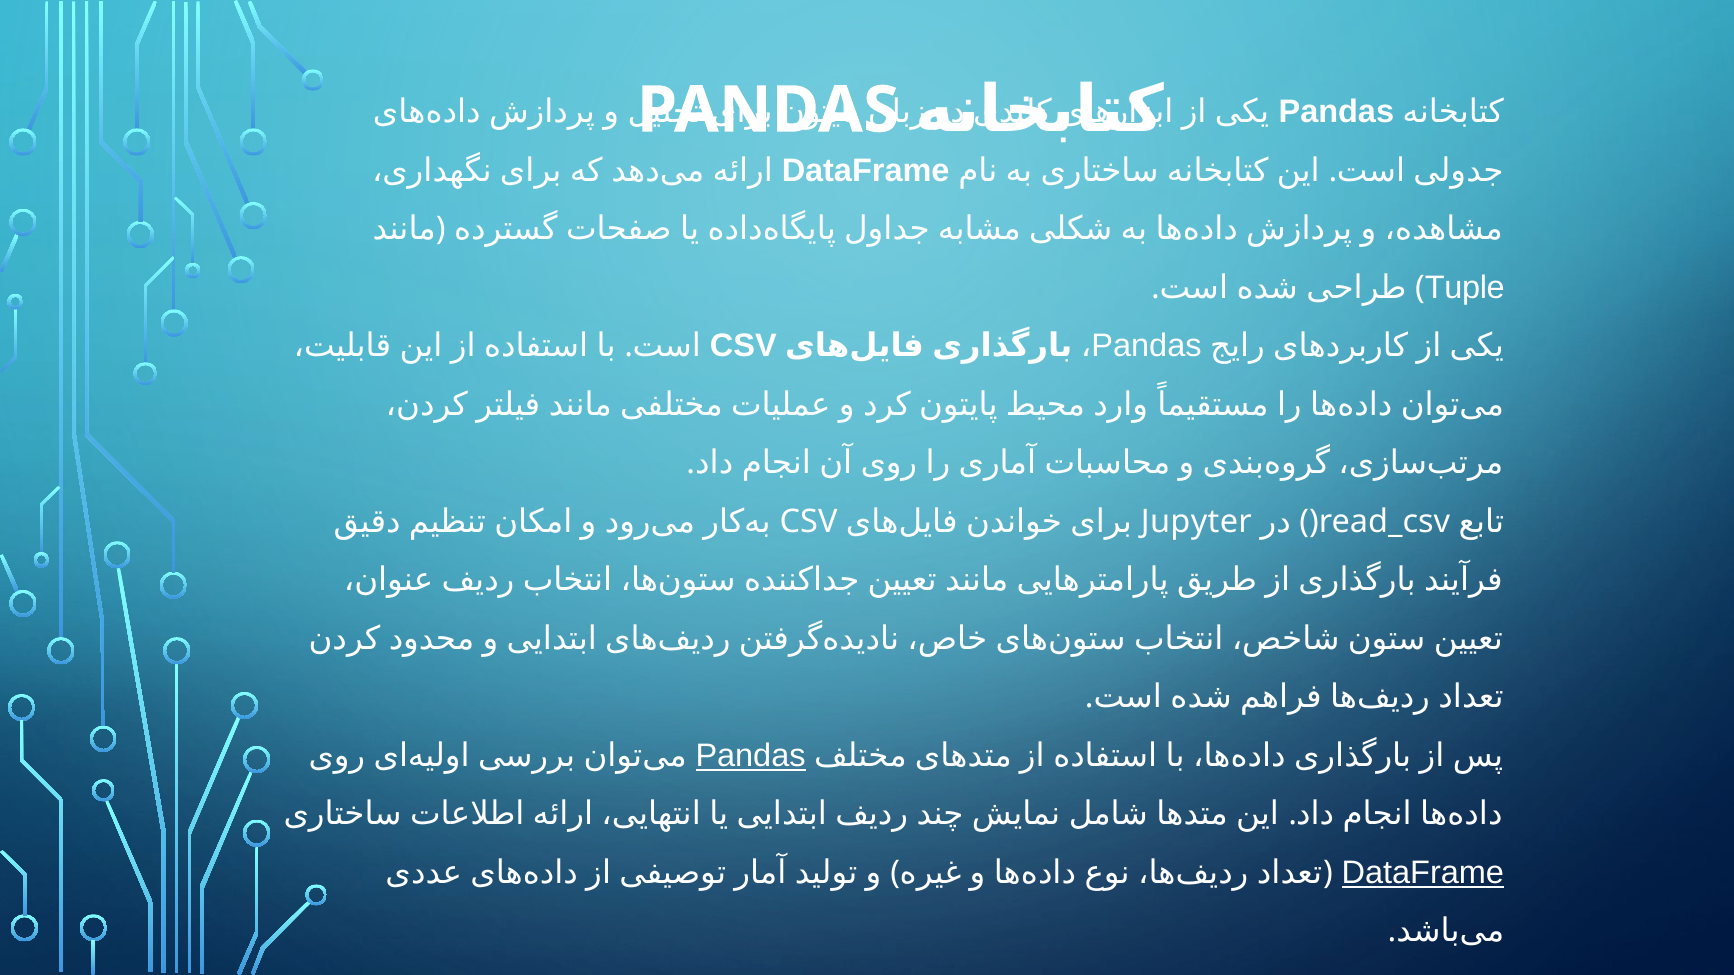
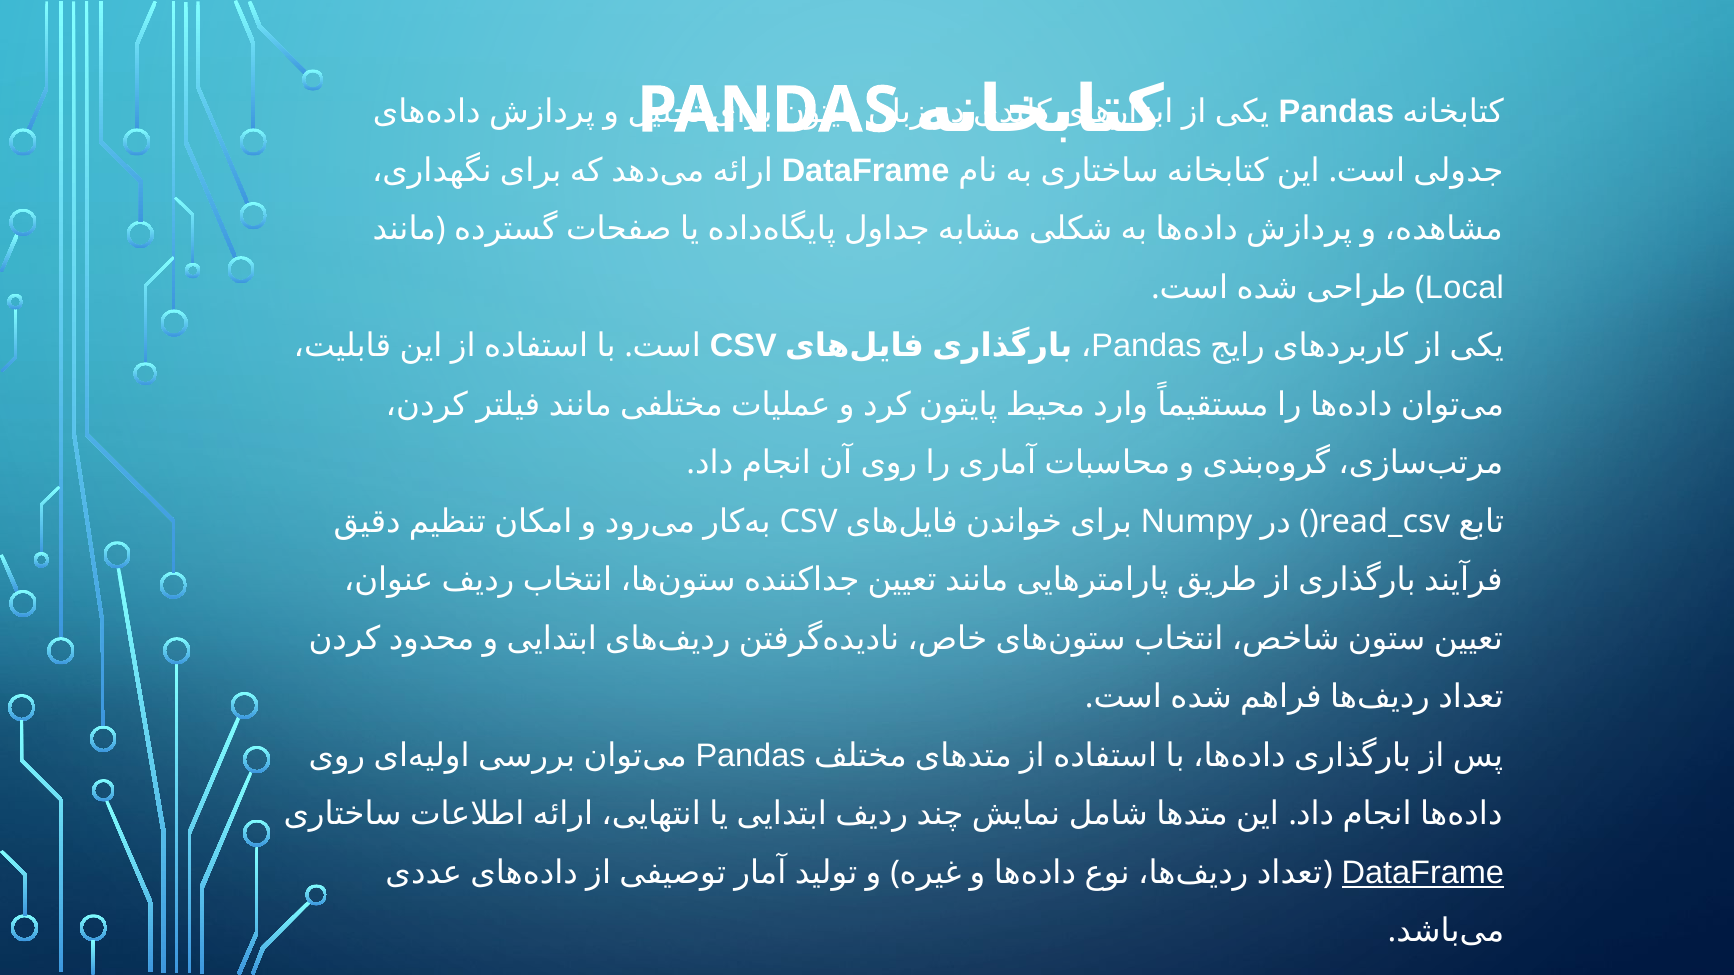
Tuple: Tuple -> Local (1464, 288)
Jupyter: Jupyter -> Numpy (1197, 522)
Pandas underline: present -> none (751, 756)
